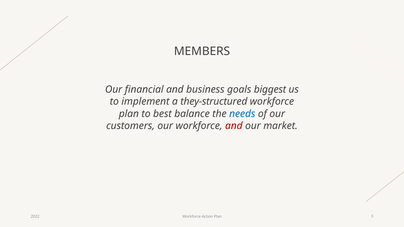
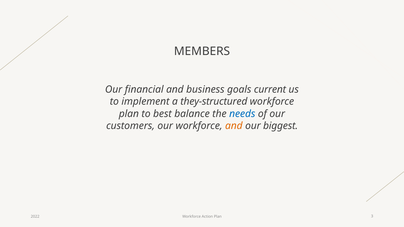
biggest: biggest -> current (270, 90)
and colour: red -> orange (234, 126)
market: market -> biggest (281, 126)
